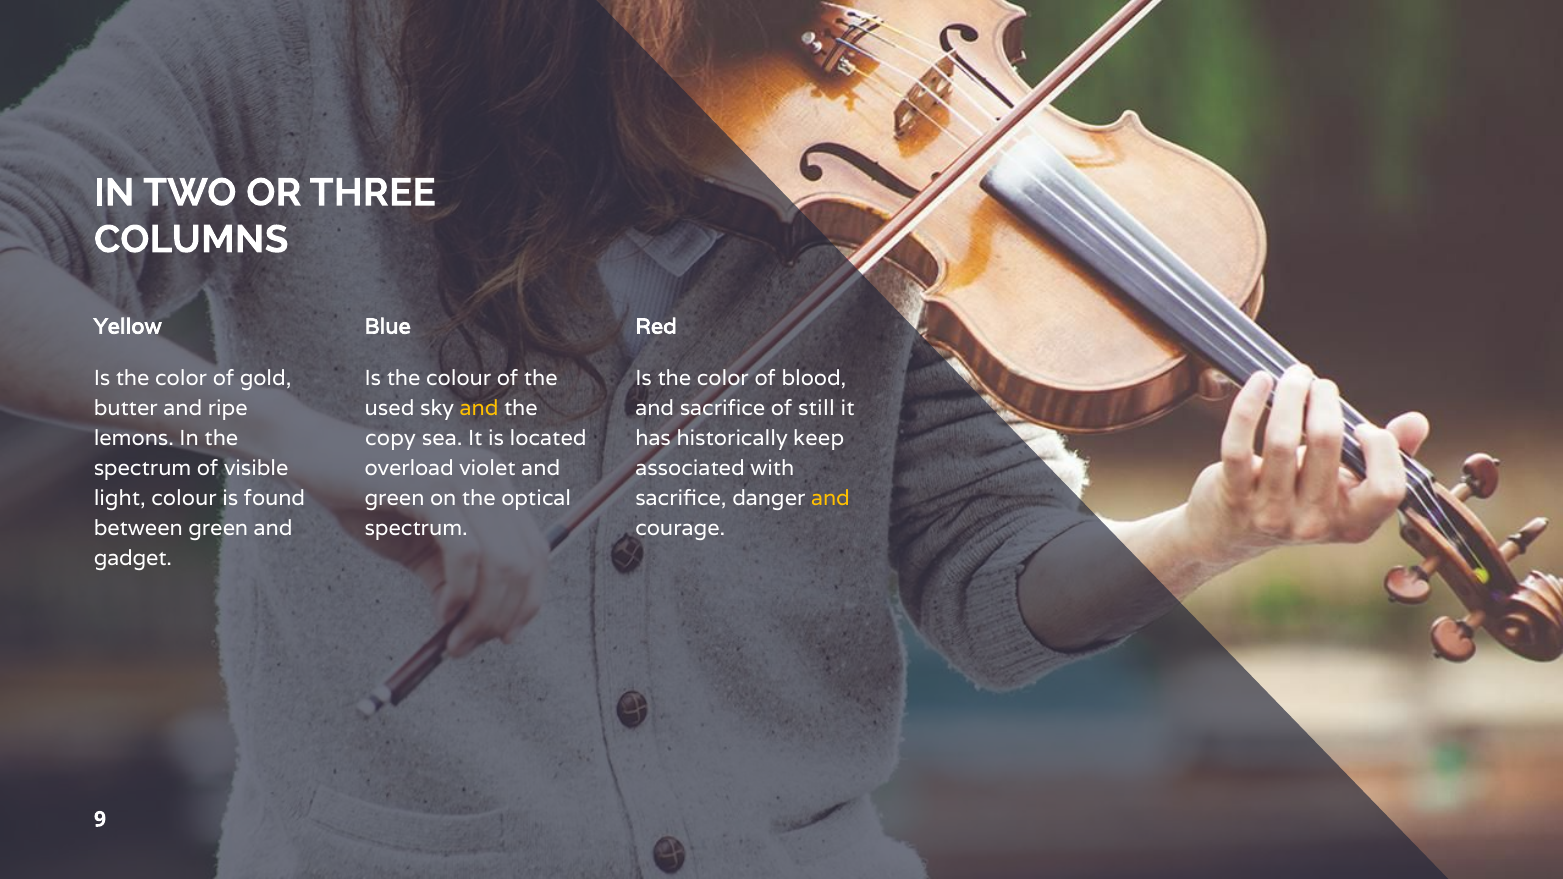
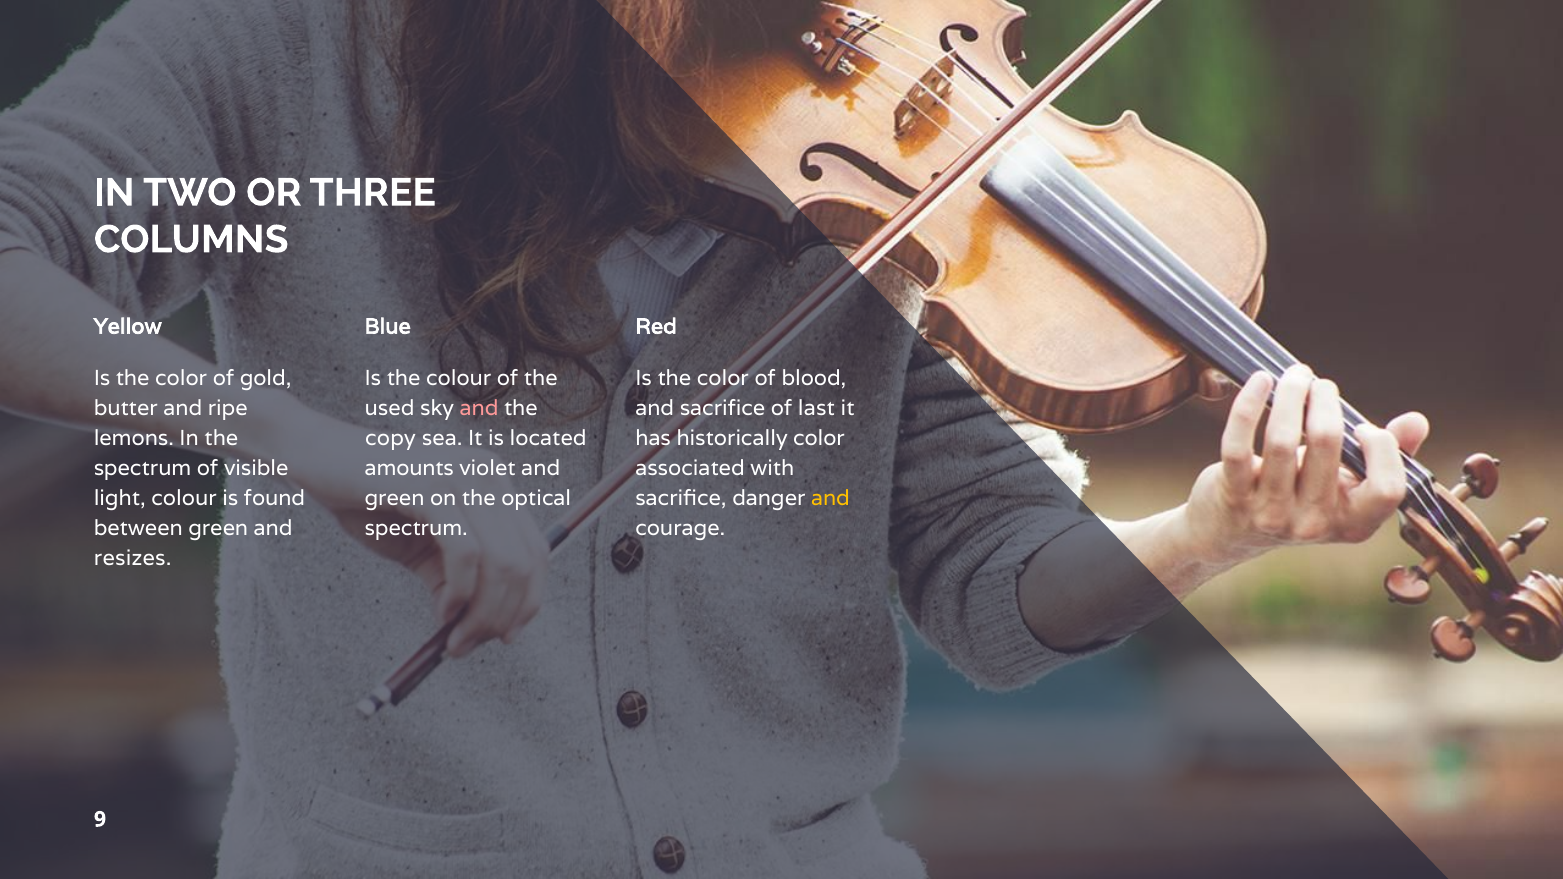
and colour: yellow -> pink (479, 408)
still: still -> last (816, 408)
historically keep: keep -> color (819, 438)
overload: overload -> amounts (409, 468)
gadget: gadget -> resizes (133, 558)
